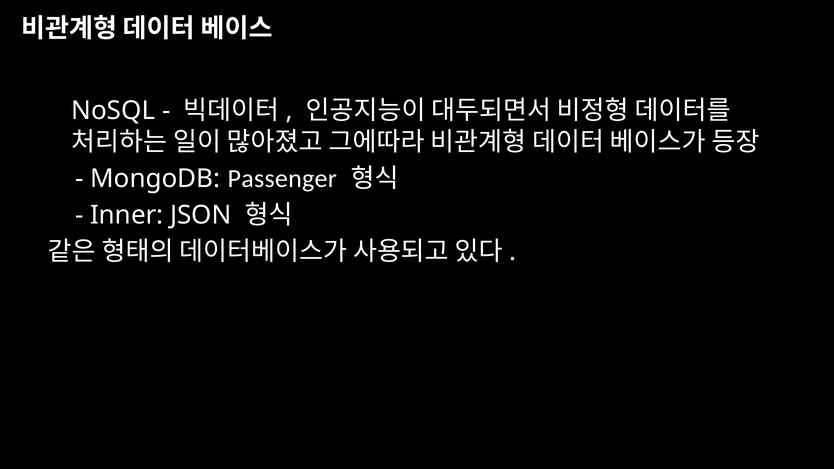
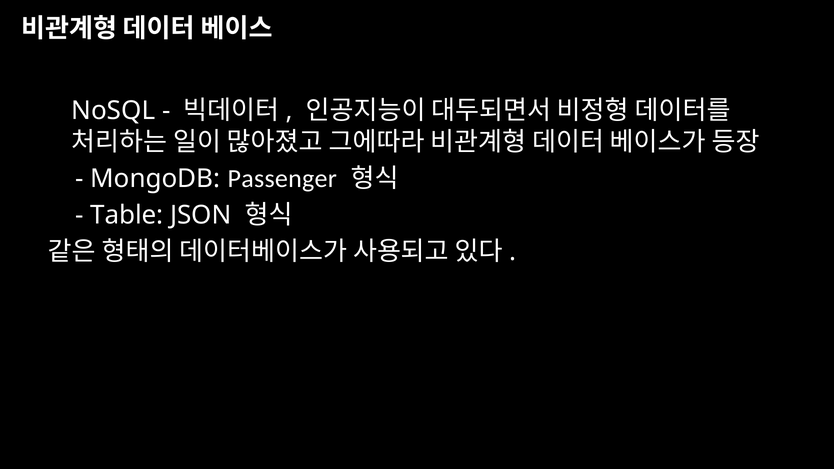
Inner: Inner -> Table (127, 215)
